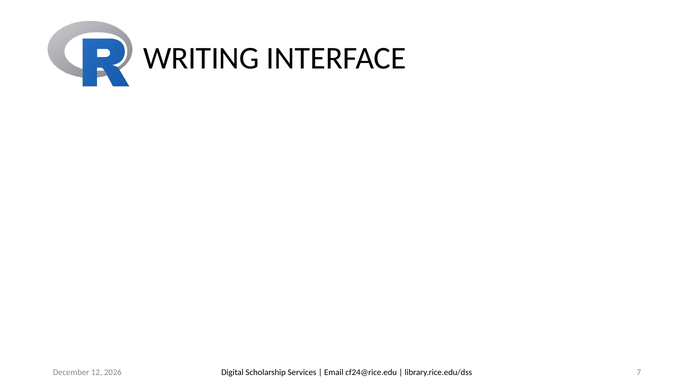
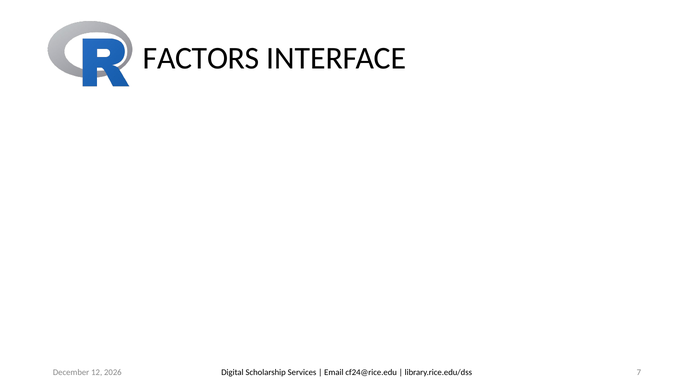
WRITING: WRITING -> FACTORS (201, 58)
